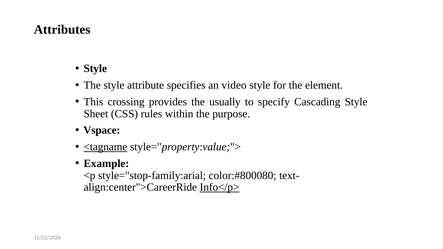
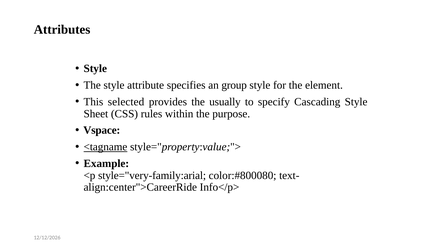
video: video -> group (234, 85)
crossing: crossing -> selected (126, 102)
style="stop-family:arial: style="stop-family:arial -> style="very-family:arial (152, 175)
Info</p> underline: present -> none (219, 187)
